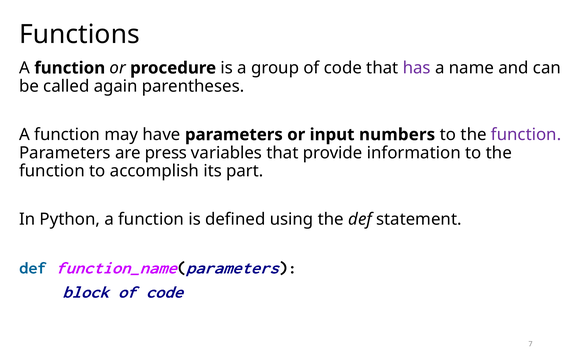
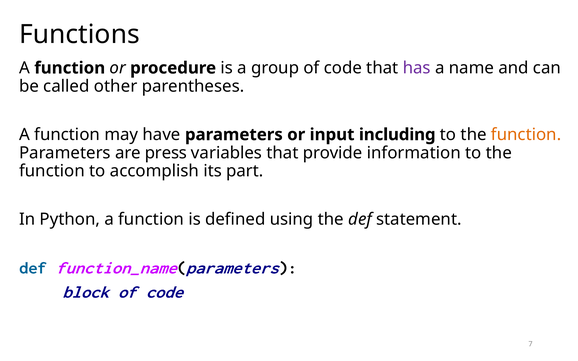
again: again -> other (116, 86)
numbers: numbers -> including (397, 135)
function colour: purple -> orange (526, 135)
